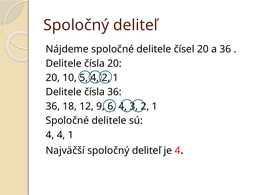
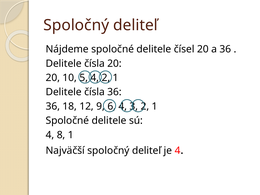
4 4: 4 -> 8 (61, 135)
